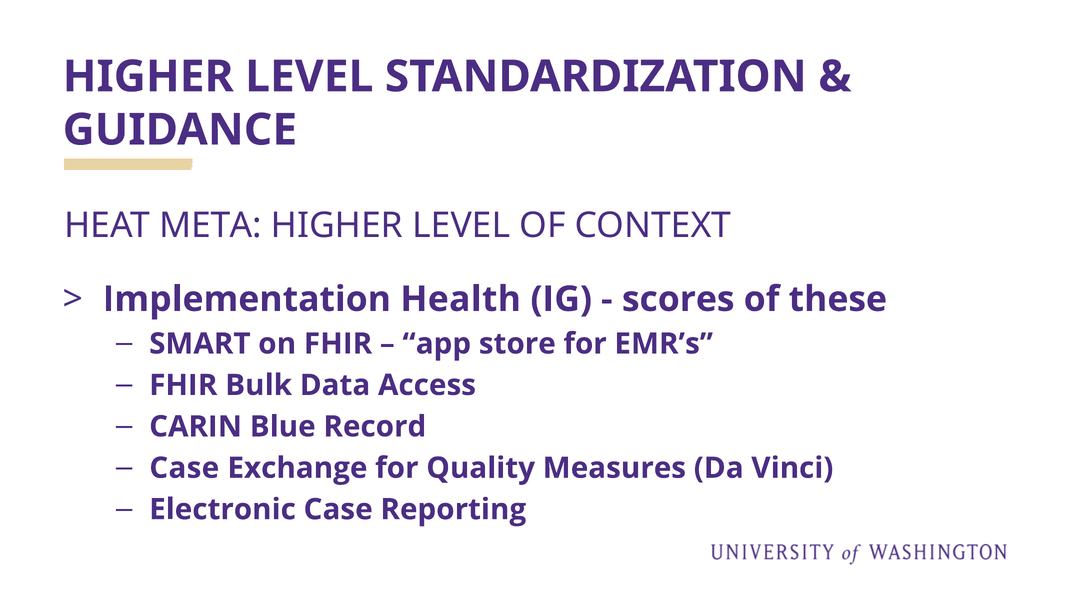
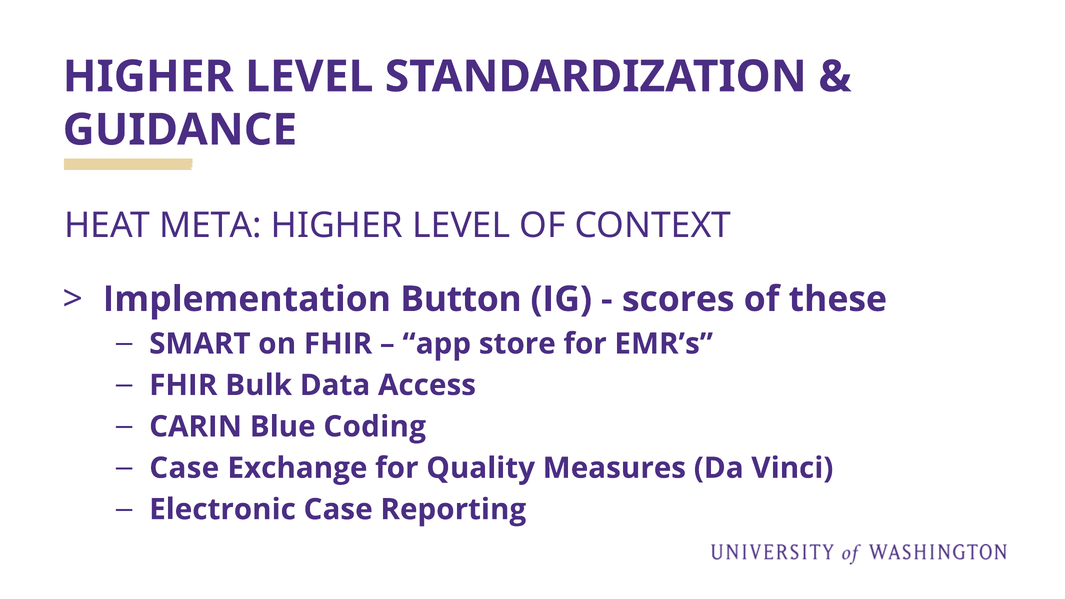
Health: Health -> Button (461, 299)
Record: Record -> Coding (375, 427)
